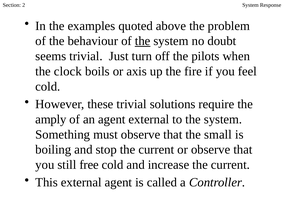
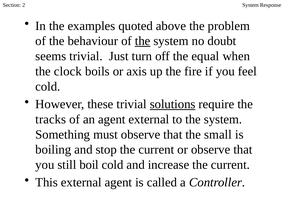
pilots: pilots -> equal (205, 56)
solutions underline: none -> present (173, 104)
amply: amply -> tracks (51, 119)
free: free -> boil (89, 165)
